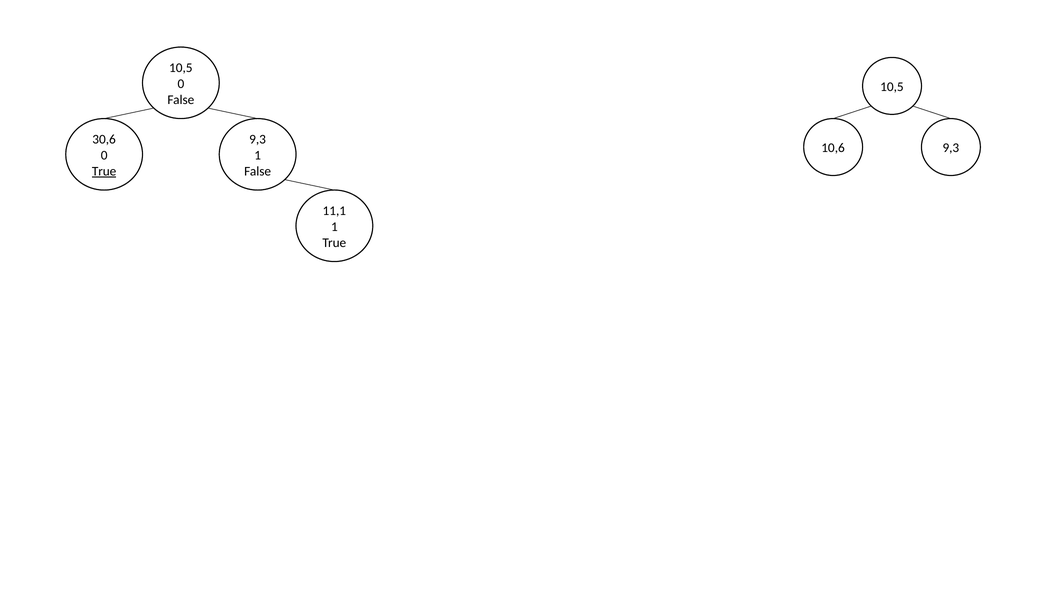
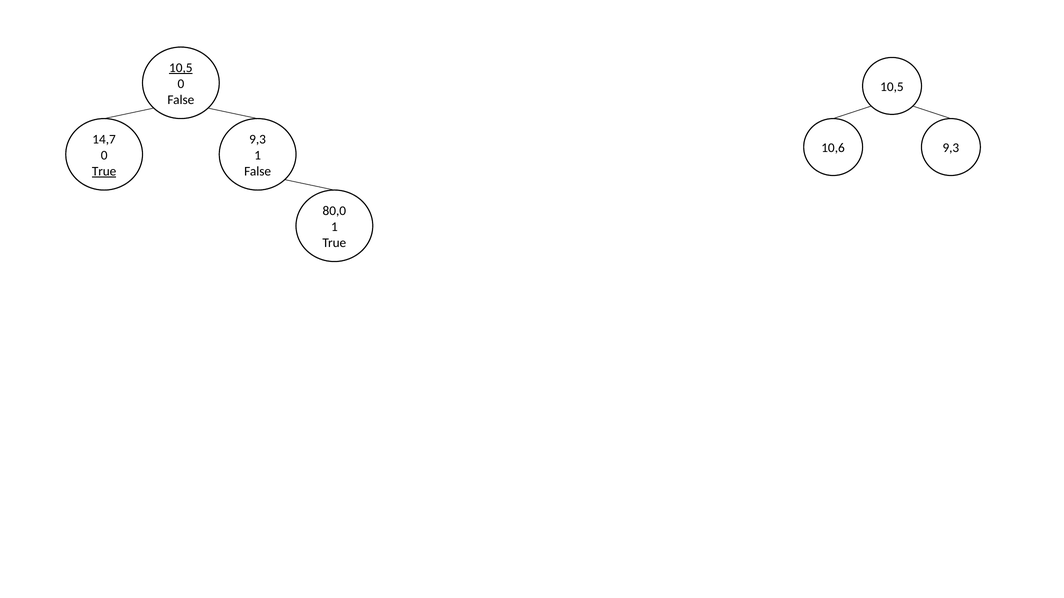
10,5 underline: none -> present (181, 68)
30,6: 30,6 -> 14,7 (104, 139)
11,1: 11,1 -> 80,0 (334, 211)
